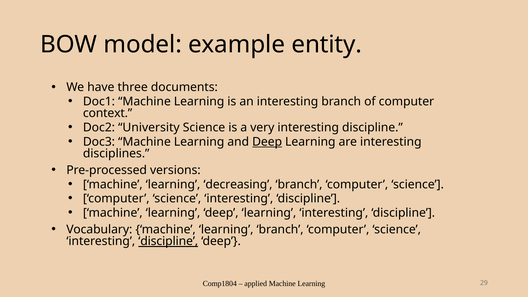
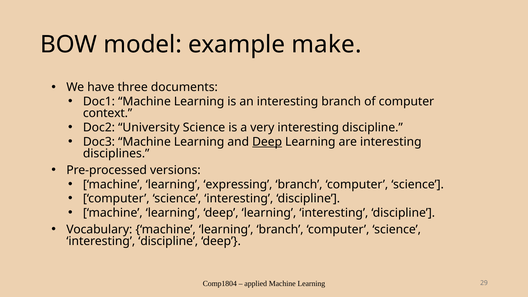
entity: entity -> make (327, 44)
decreasing: decreasing -> expressing (238, 184)
discipline underline: present -> none (168, 241)
